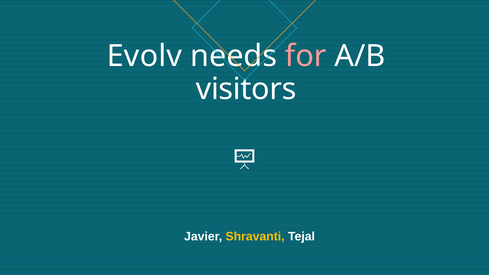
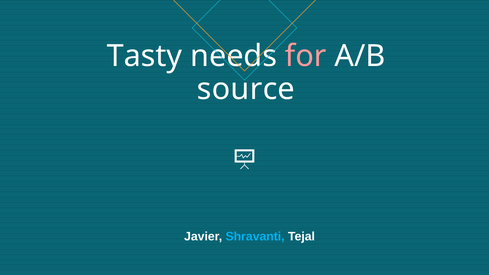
Evolv: Evolv -> Tasty (144, 56)
visitors: visitors -> source (246, 89)
Shravanti colour: yellow -> light blue (255, 237)
